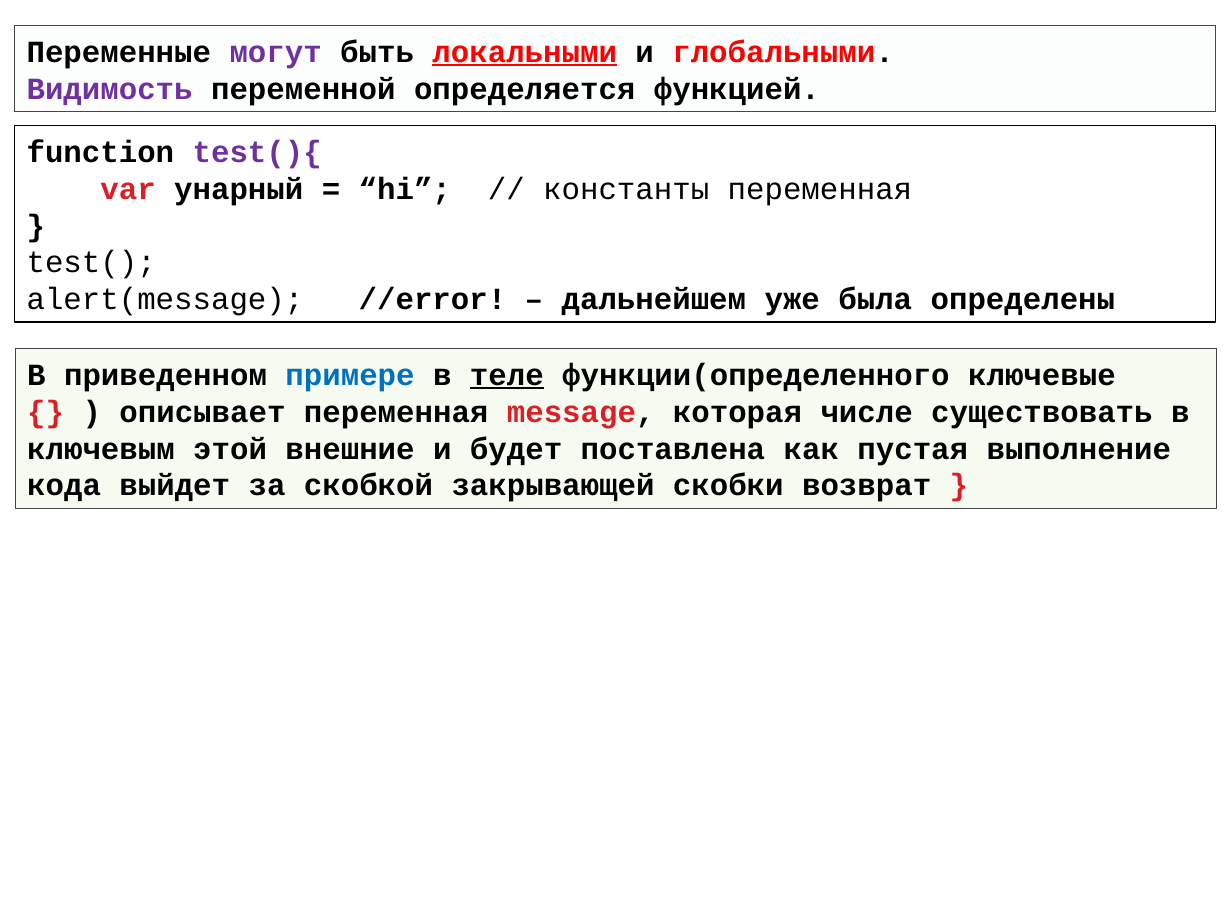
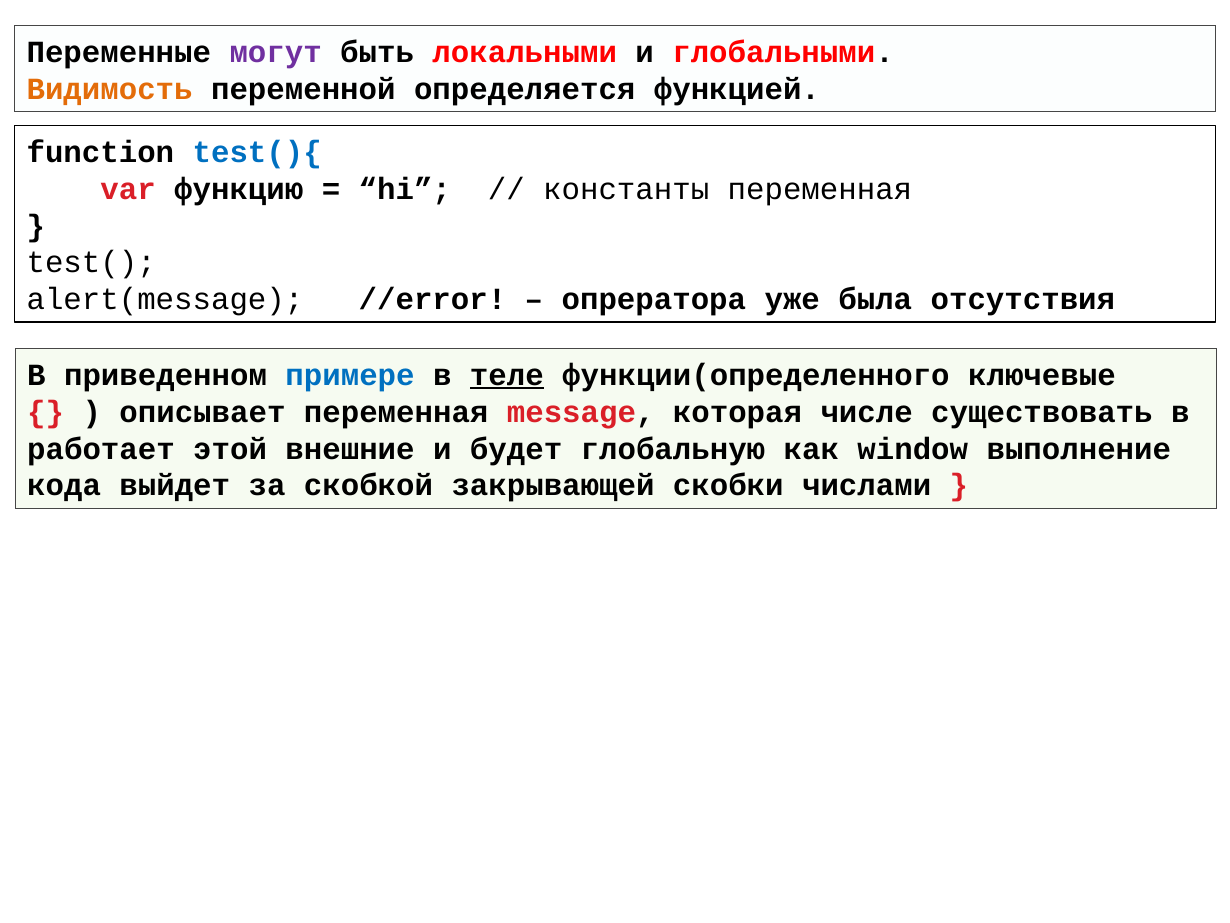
локальными underline: present -> none (525, 52)
Видимость colour: purple -> orange (110, 89)
test(){ colour: purple -> blue (257, 152)
унарный: унарный -> функцию (239, 189)
дальнейшем: дальнейшем -> опрератора (654, 300)
определены: определены -> отсутствия (1023, 300)
ключевым: ключевым -> работает (101, 449)
поставлена: поставлена -> глобальную (673, 449)
пустая: пустая -> window (913, 449)
возврат: возврат -> числами (867, 486)
